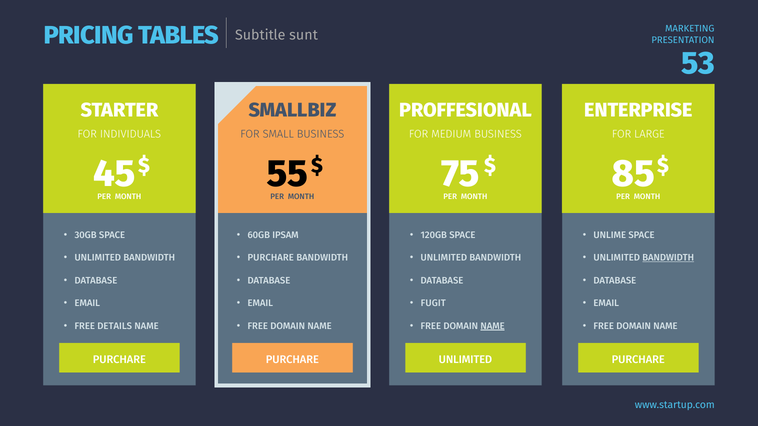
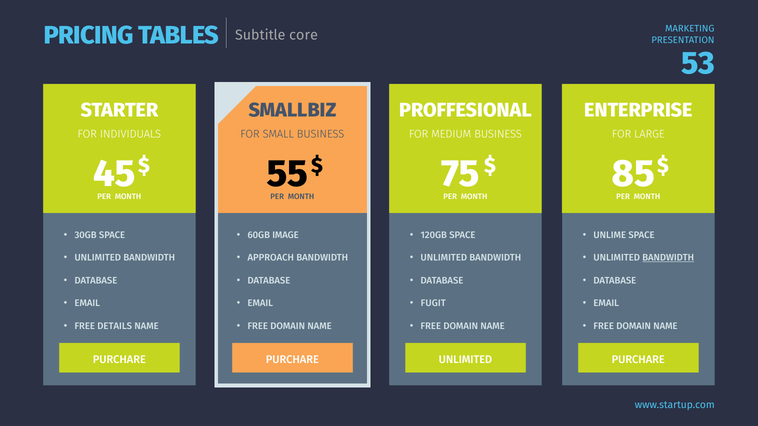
sunt: sunt -> core (304, 35)
IPSAM: IPSAM -> IMAGE (285, 235)
PURCHARE: PURCHARE -> APPROACH (271, 258)
NAME underline: present -> none (493, 326)
